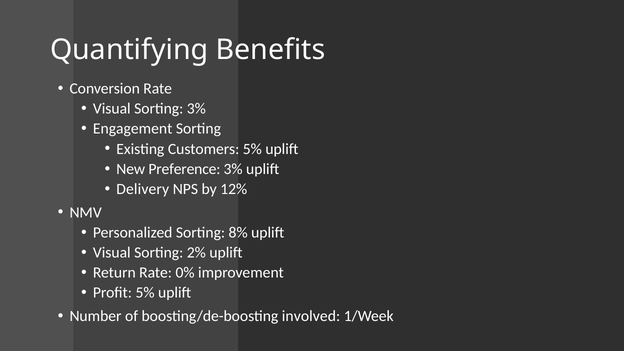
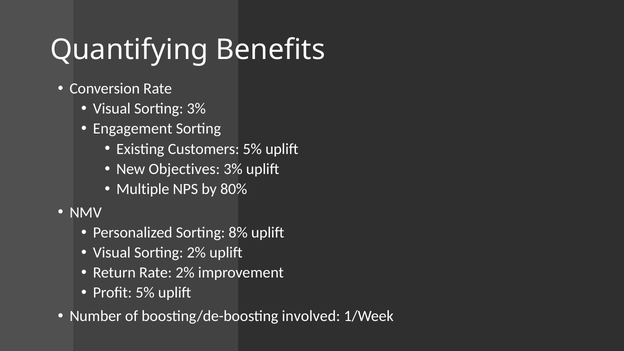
Preference: Preference -> Objectives (184, 169)
Delivery: Delivery -> Multiple (143, 189)
12%: 12% -> 80% (234, 189)
Rate 0%: 0% -> 2% (185, 273)
